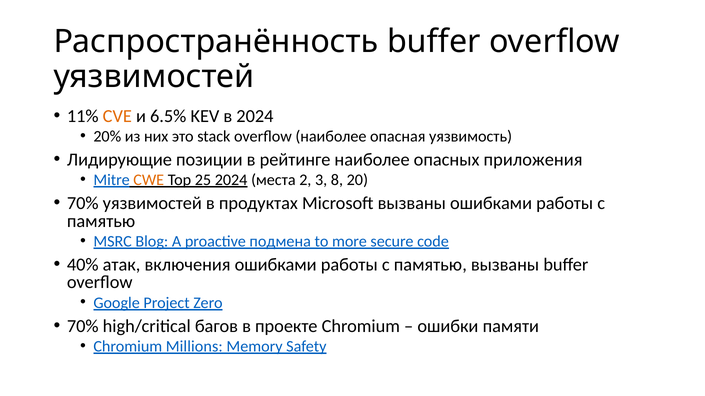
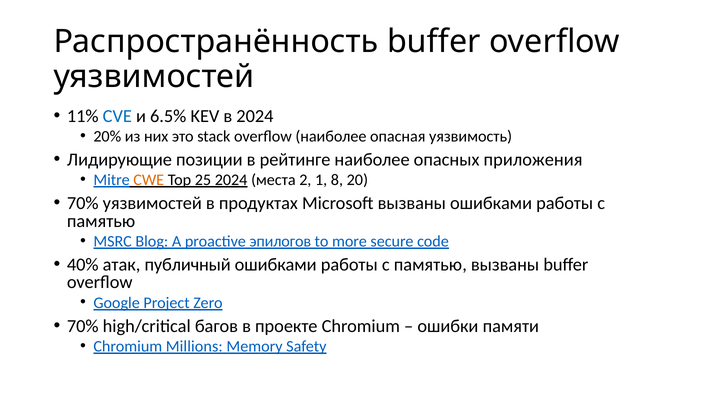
CVE colour: orange -> blue (117, 116)
3: 3 -> 1 (321, 180)
подмена: подмена -> эпилогов (280, 242)
включения: включения -> публичный (188, 265)
